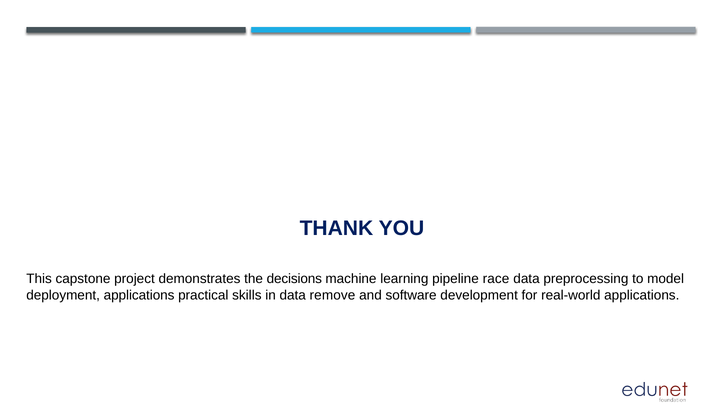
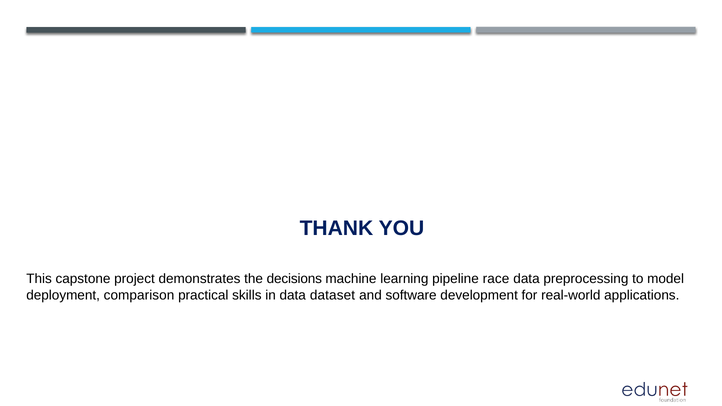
deployment applications: applications -> comparison (139, 295)
remove: remove -> dataset (332, 295)
